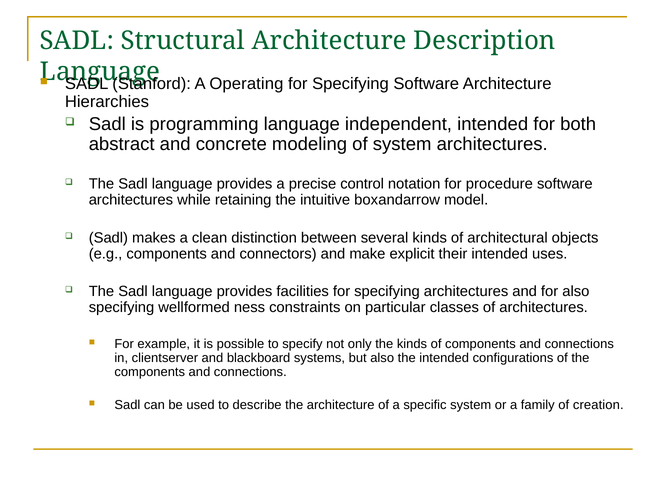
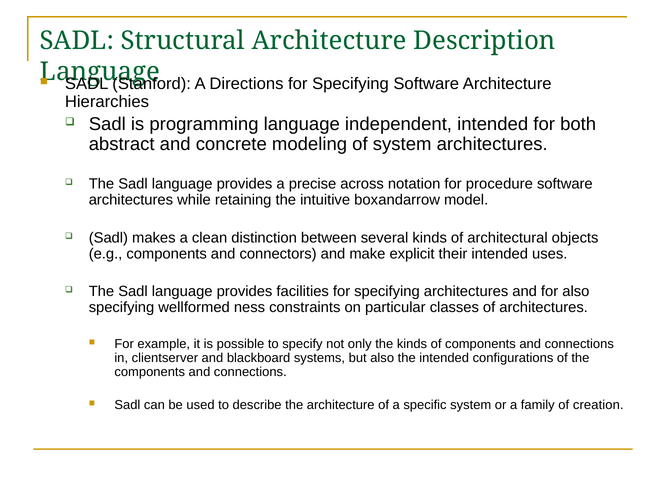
Operating: Operating -> Directions (246, 84)
control: control -> across (362, 184)
